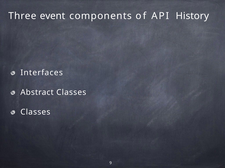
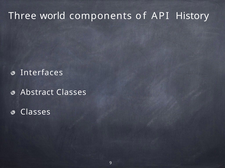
event: event -> world (53, 16)
